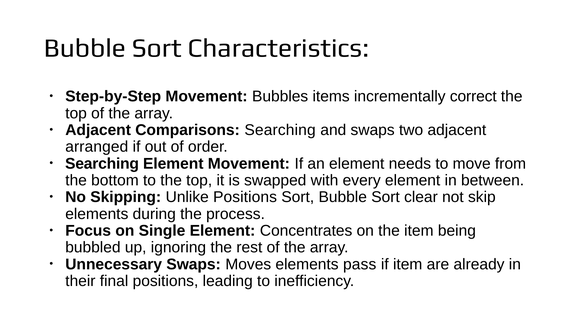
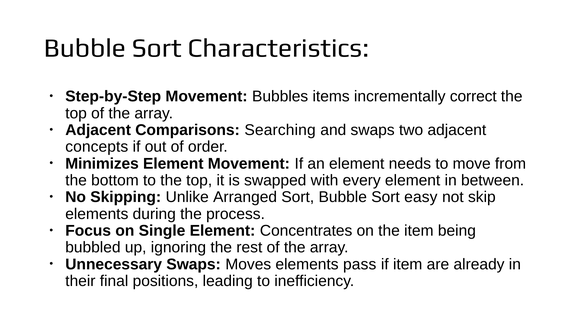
arranged: arranged -> concepts (97, 147)
Searching: Searching -> Minimizes (102, 164)
Unlike Positions: Positions -> Arranged (245, 197)
clear: clear -> easy (421, 197)
